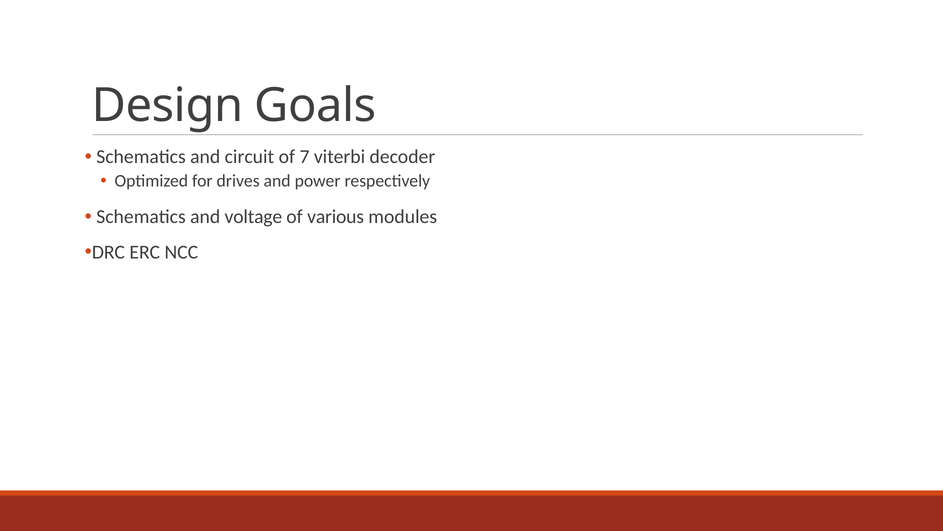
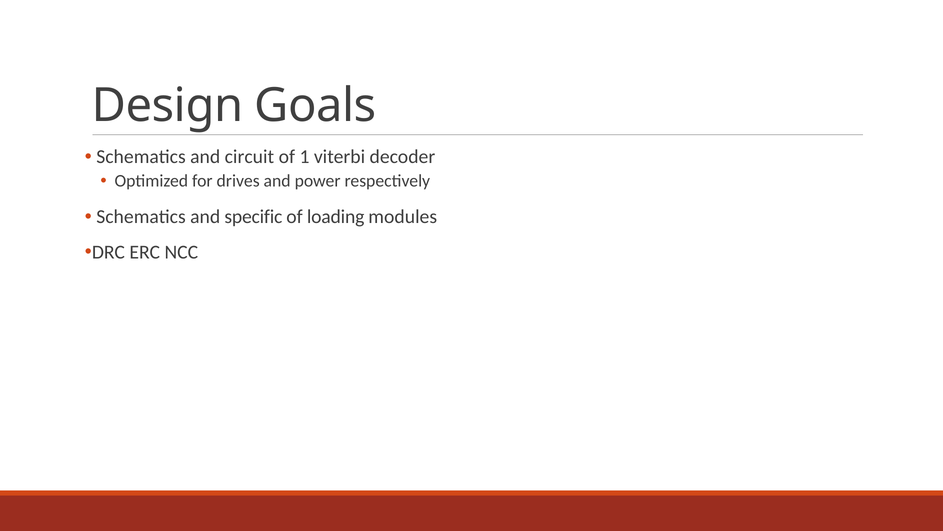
7: 7 -> 1 (305, 157)
voltage: voltage -> specific (253, 217)
various: various -> loading (336, 217)
